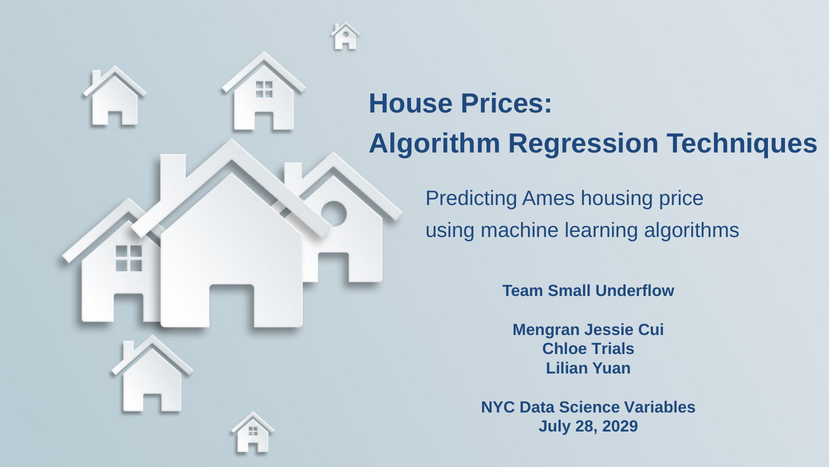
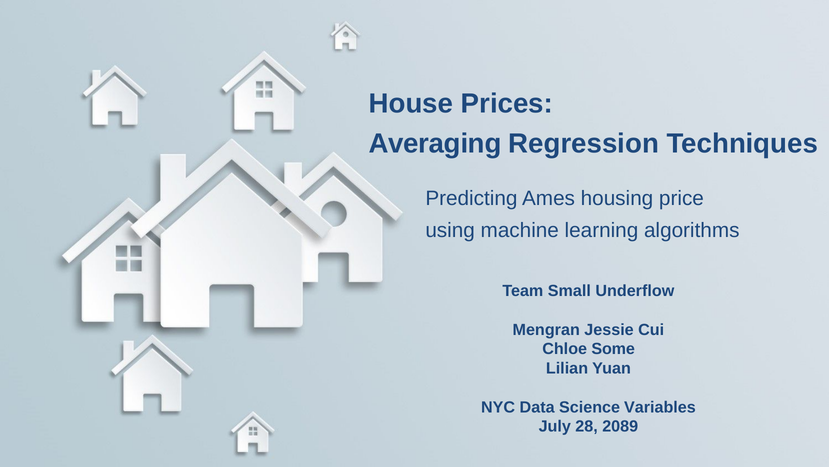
Algorithm: Algorithm -> Averaging (435, 144)
Trials: Trials -> Some (613, 349)
2029: 2029 -> 2089 (620, 426)
